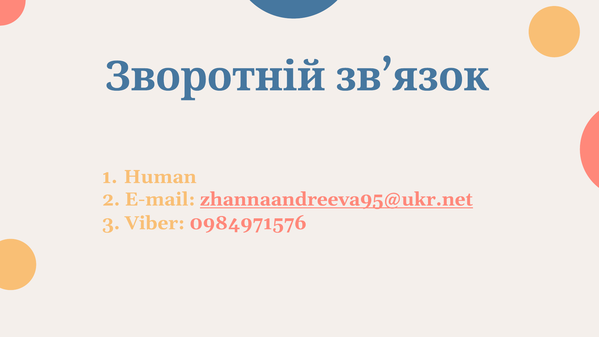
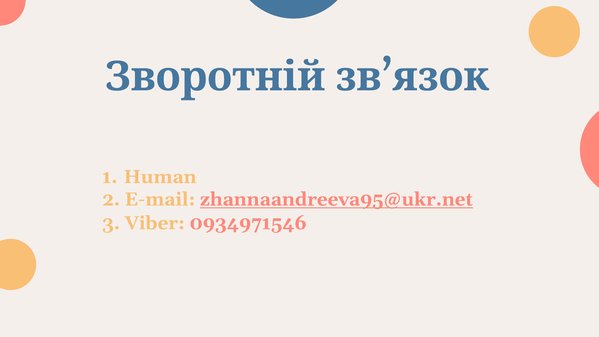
0984971576: 0984971576 -> 0934971546 (248, 223)
